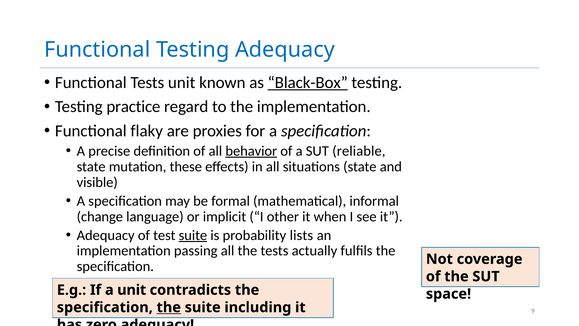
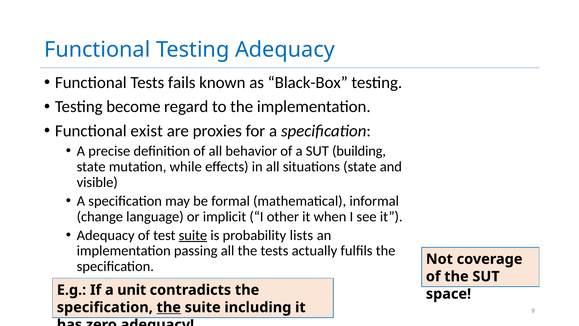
Tests unit: unit -> fails (182, 82)
Black-Box underline: present -> none (308, 82)
practice: practice -> become (133, 107)
flaky: flaky -> exist (147, 131)
behavior underline: present -> none (251, 151)
reliable: reliable -> building (359, 151)
these: these -> while (186, 166)
